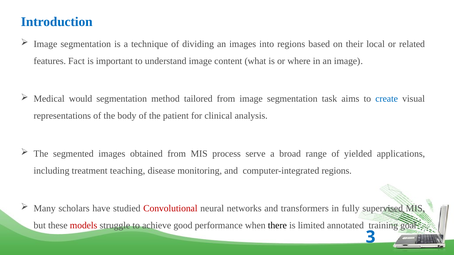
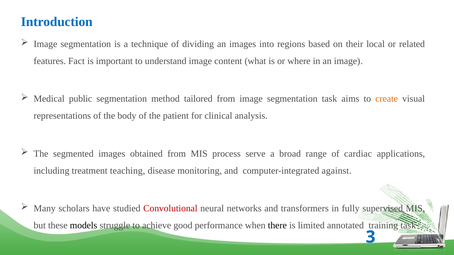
would: would -> public (81, 99)
create colour: blue -> orange (387, 99)
yielded: yielded -> cardiac (358, 154)
computer-integrated regions: regions -> against (337, 171)
models colour: red -> black (84, 226)
training goal: goal -> task (408, 226)
